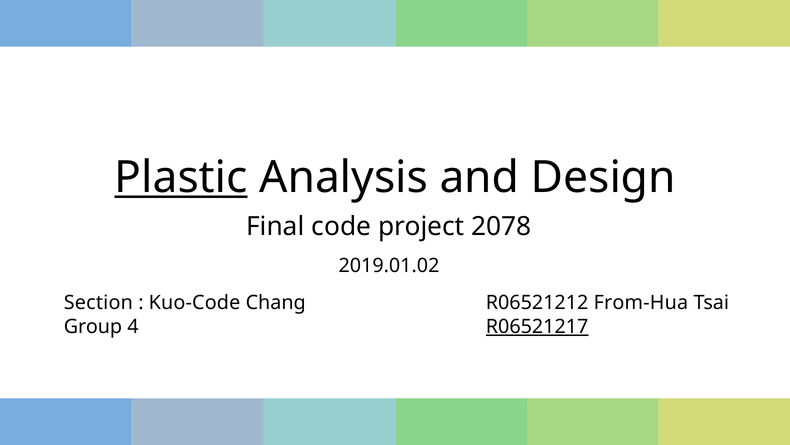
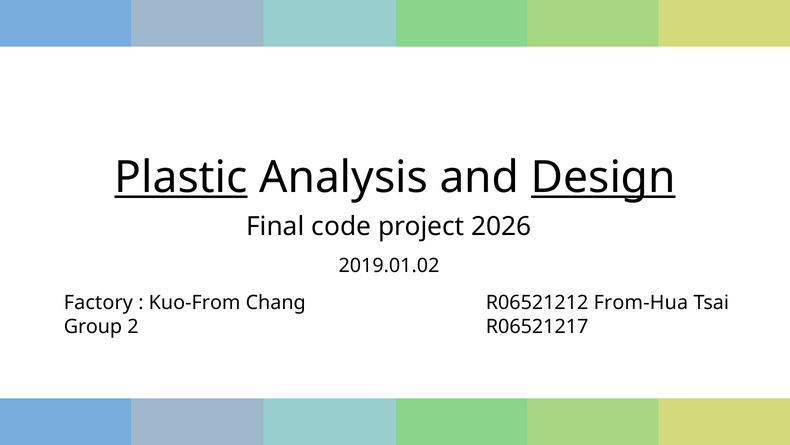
Design underline: none -> present (603, 178)
2078: 2078 -> 2026 (501, 226)
Section: Section -> Factory (98, 303)
Kuo-Code: Kuo-Code -> Kuo-From (195, 303)
4: 4 -> 2 (133, 326)
R06521217 underline: present -> none (537, 326)
